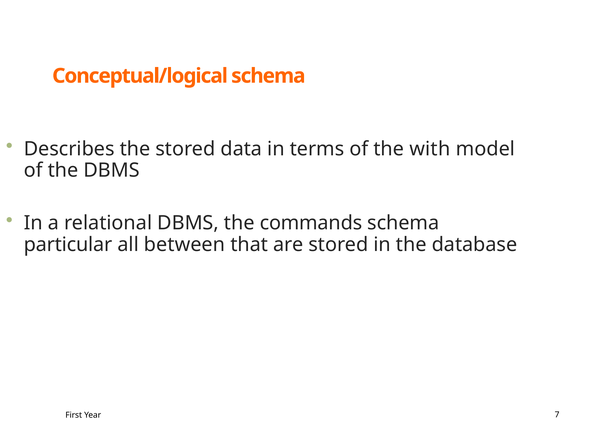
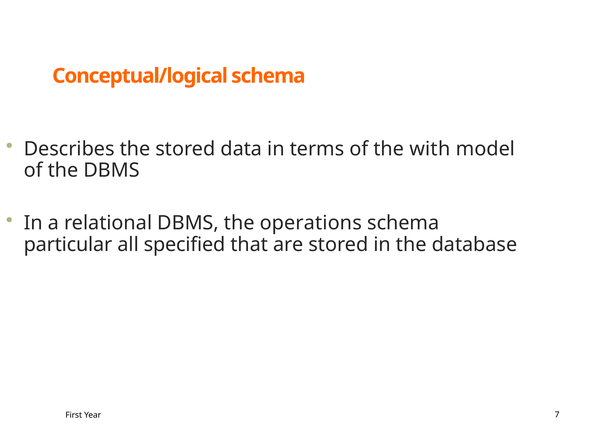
commands: commands -> operations (311, 223)
between: between -> specified (185, 245)
